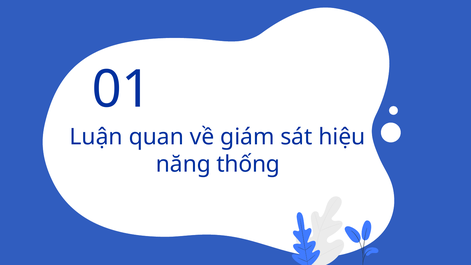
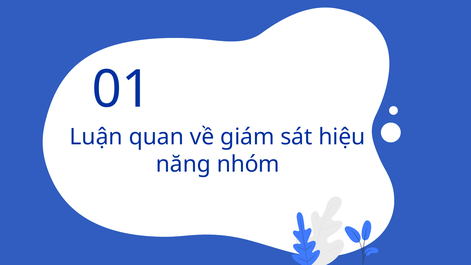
thống: thống -> nhóm (248, 164)
